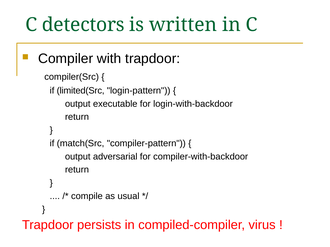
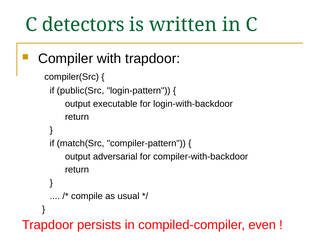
limited(Src: limited(Src -> public(Src (80, 91)
virus: virus -> even (262, 225)
